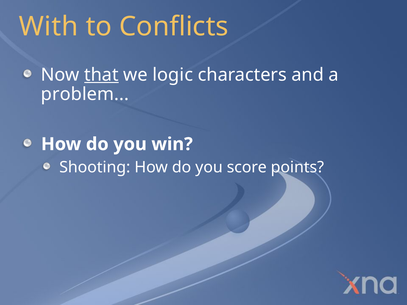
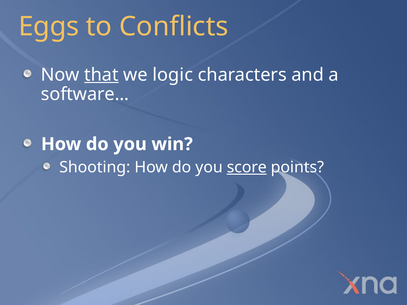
With: With -> Eggs (49, 27)
problem: problem -> software (85, 94)
score underline: none -> present (247, 167)
